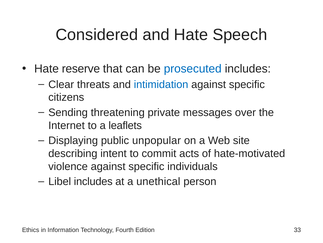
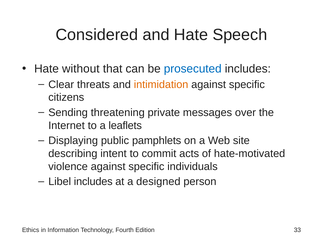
reserve: reserve -> without (81, 69)
intimidation colour: blue -> orange (161, 84)
unpopular: unpopular -> pamphlets (157, 140)
unethical: unethical -> designed (158, 181)
